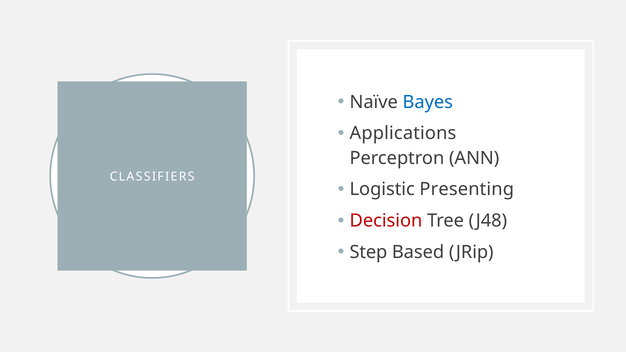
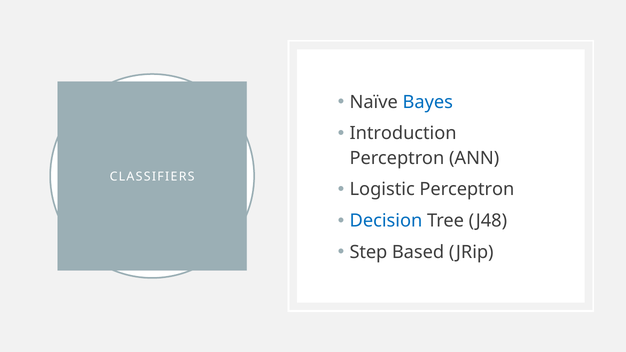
Applications: Applications -> Introduction (403, 133)
Logistic Presenting: Presenting -> Perceptron (467, 189)
Decision colour: red -> blue (386, 221)
